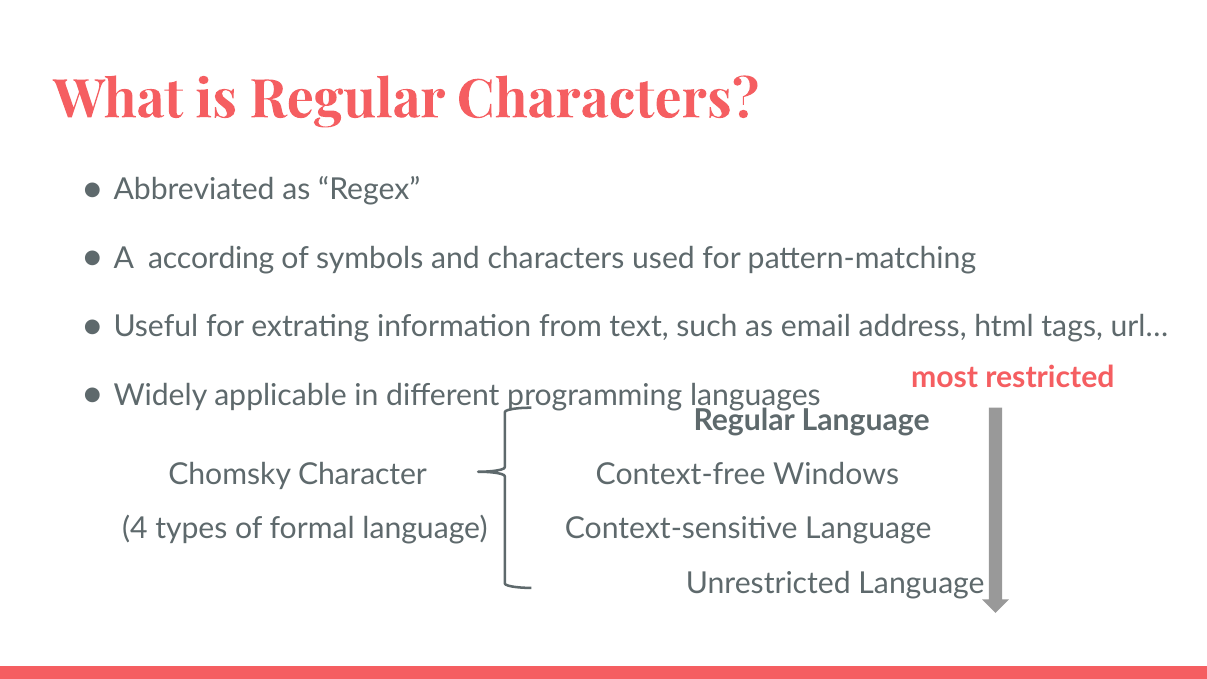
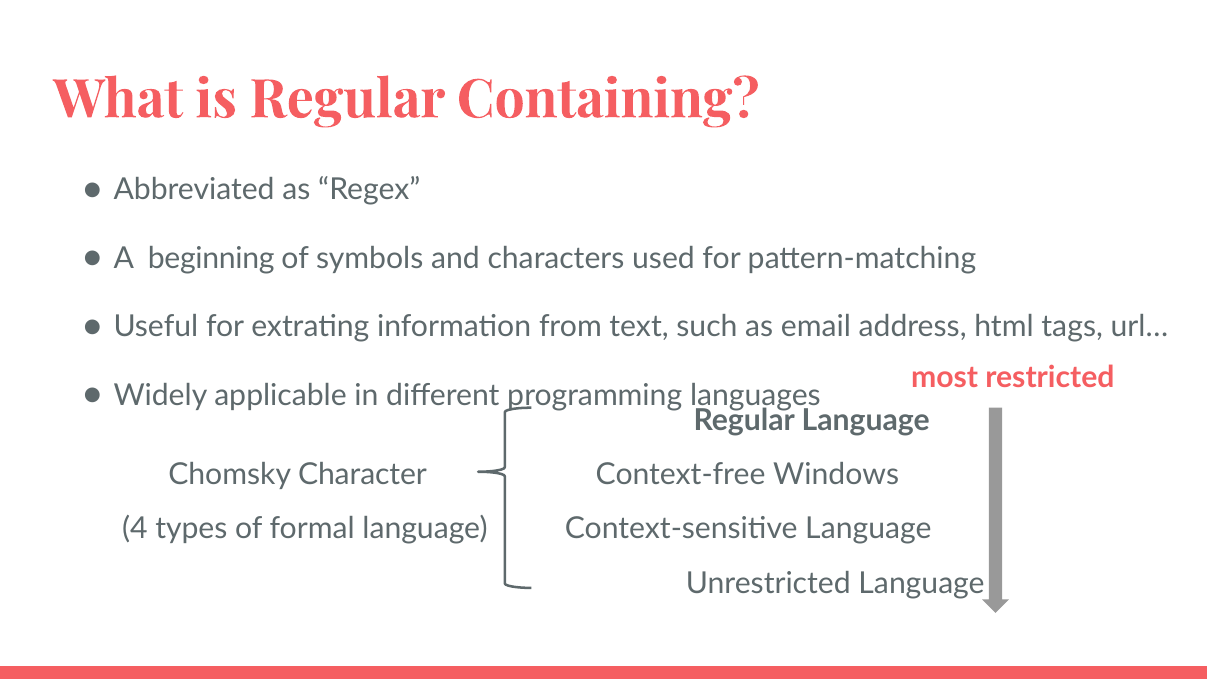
Regular Characters: Characters -> Containing (608, 100)
according: according -> beginning (211, 258)
